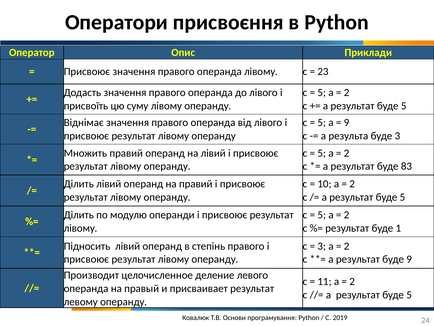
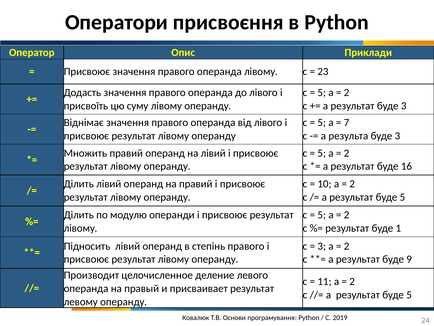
5: 5 -> 3 (404, 106)
9: 9 -> 7 (347, 122)
83: 83 -> 16 (406, 166)
